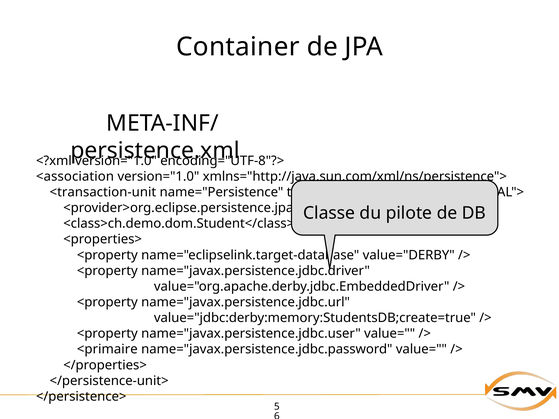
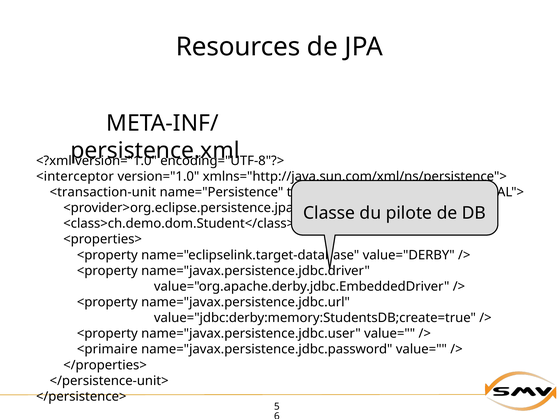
Container: Container -> Resources (238, 47)
<association: <association -> <interceptor (75, 177)
